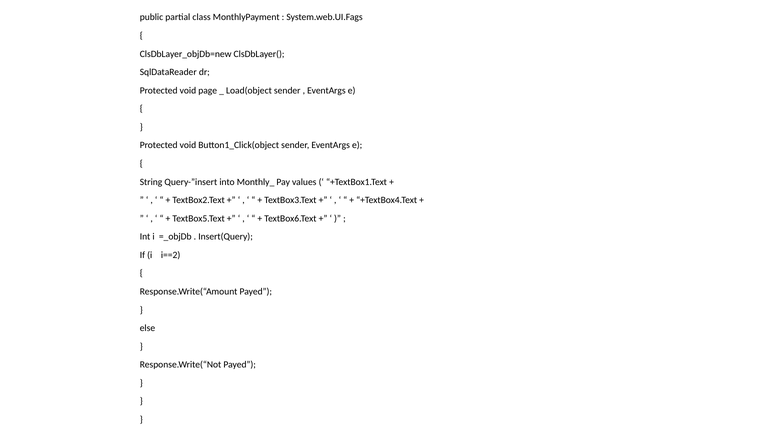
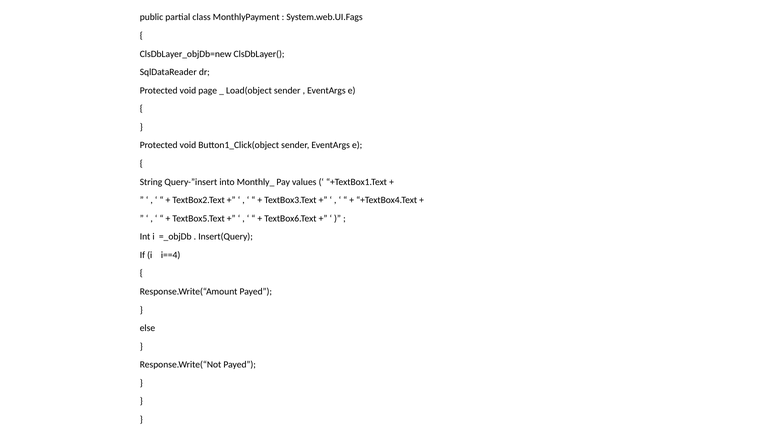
i==2: i==2 -> i==4 (171, 255)
